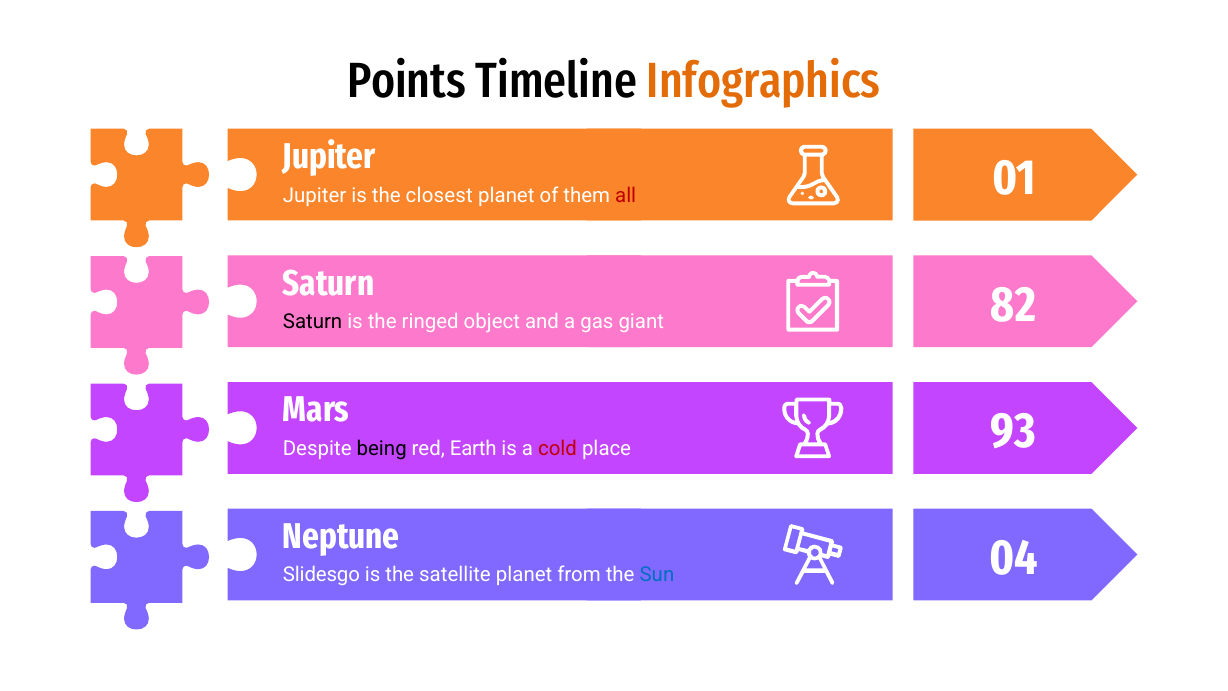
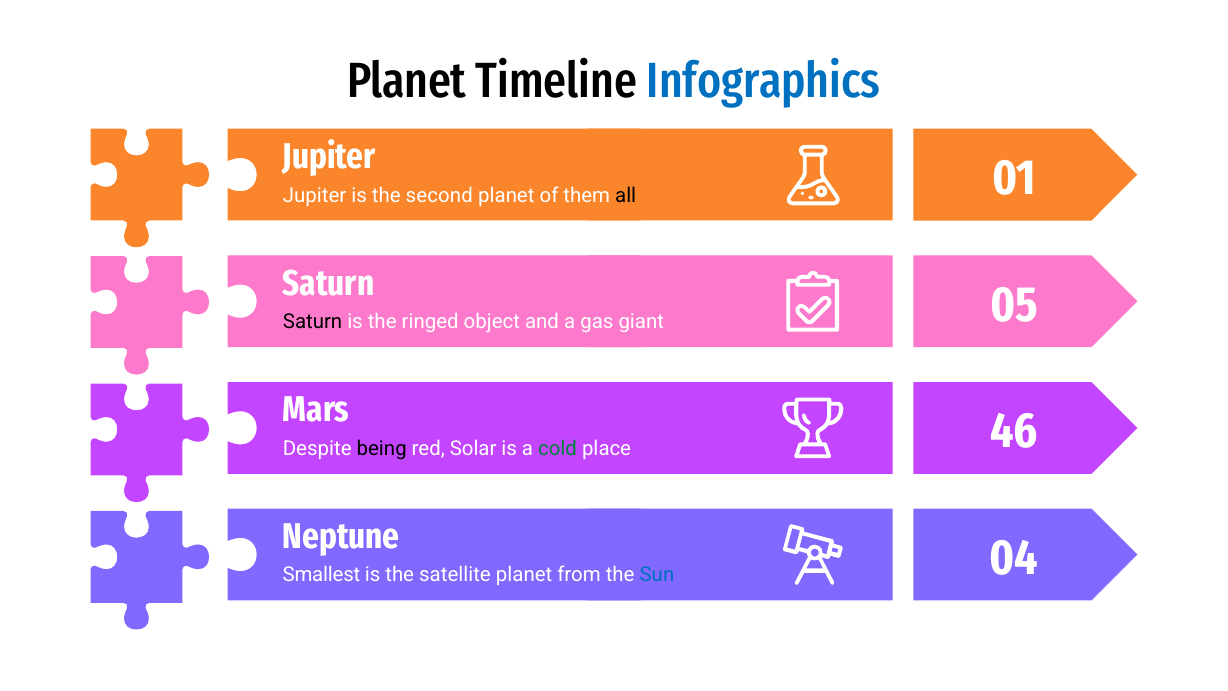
Points: Points -> Planet (407, 81)
Infographics colour: orange -> blue (764, 81)
closest: closest -> second (439, 195)
all colour: red -> black (626, 195)
82: 82 -> 05 (1014, 305)
Earth: Earth -> Solar (473, 448)
cold colour: red -> green (558, 448)
93: 93 -> 46 (1014, 431)
Slidesgo: Slidesgo -> Smallest (321, 575)
